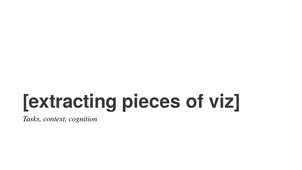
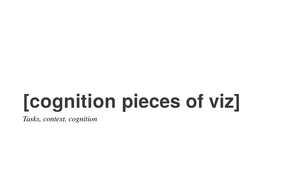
extracting: extracting -> cognition (70, 102)
